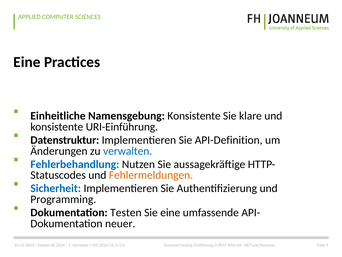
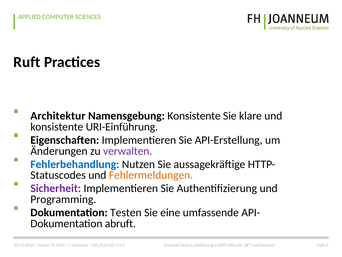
Eine: Eine -> Ruft (27, 62)
Einheitliche: Einheitliche -> Architektur (58, 116)
Datenstruktur: Datenstruktur -> Eigenschaften (65, 140)
API-Definition: API-Definition -> API-Erstellung (229, 140)
verwalten colour: blue -> purple (128, 151)
Sicherheit colour: blue -> purple (56, 188)
neuer: neuer -> abruft (120, 223)
